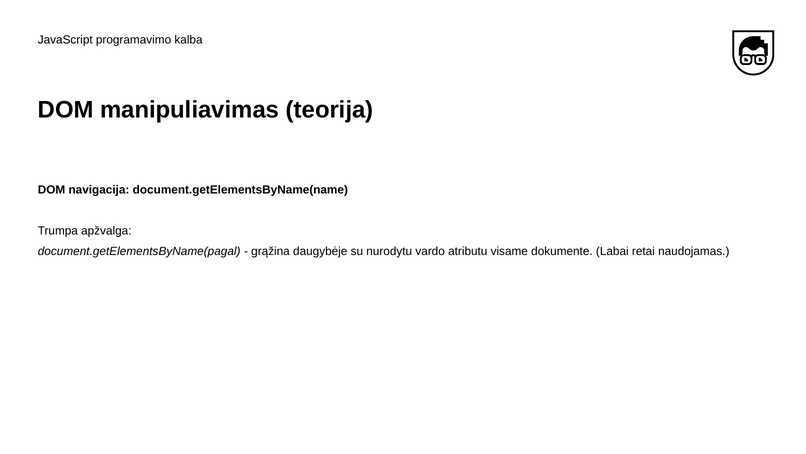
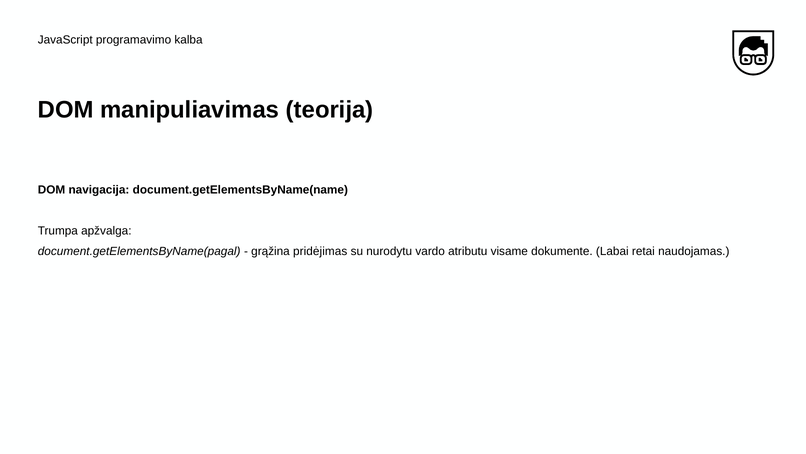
daugybėje: daugybėje -> pridėjimas (320, 251)
